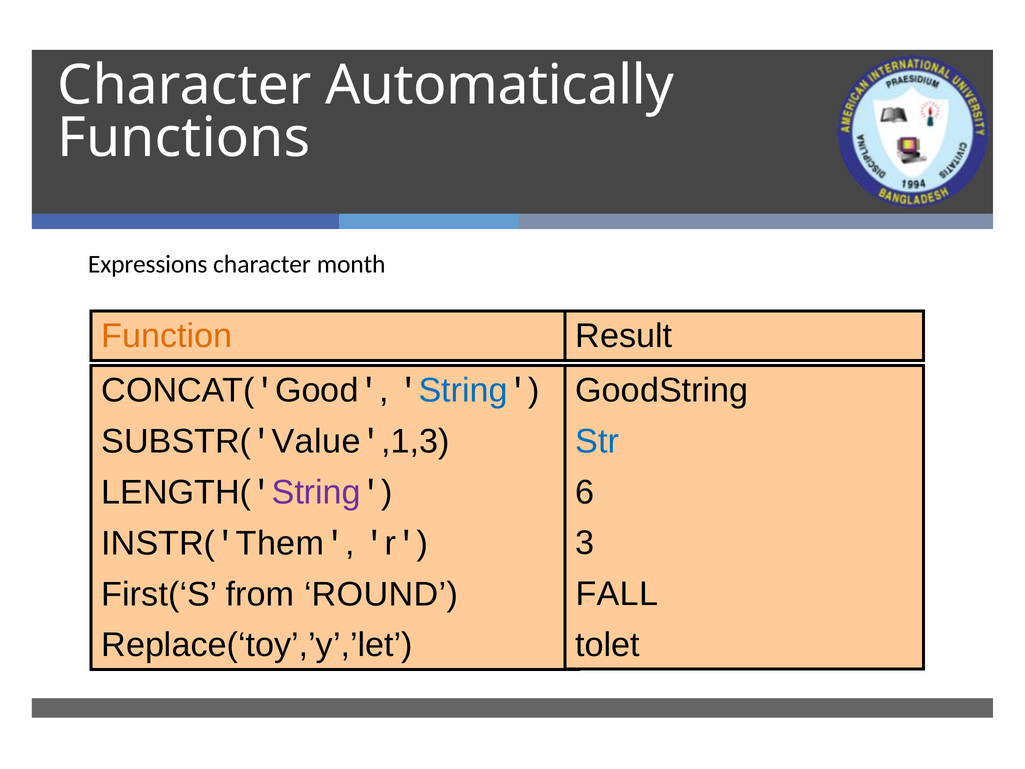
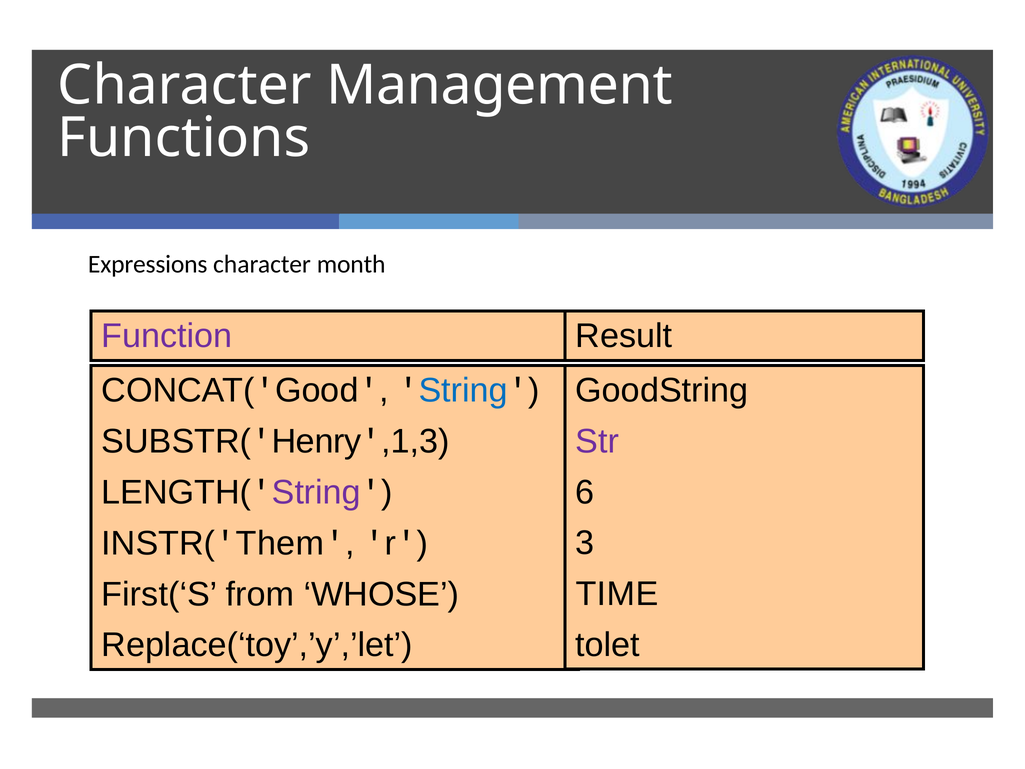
Automatically: Automatically -> Management (499, 85)
Function colour: orange -> purple (167, 336)
Str colour: blue -> purple (597, 441)
Value: Value -> Henry (317, 441)
FALL: FALL -> TIME (617, 594)
ROUND: ROUND -> WHOSE (381, 594)
